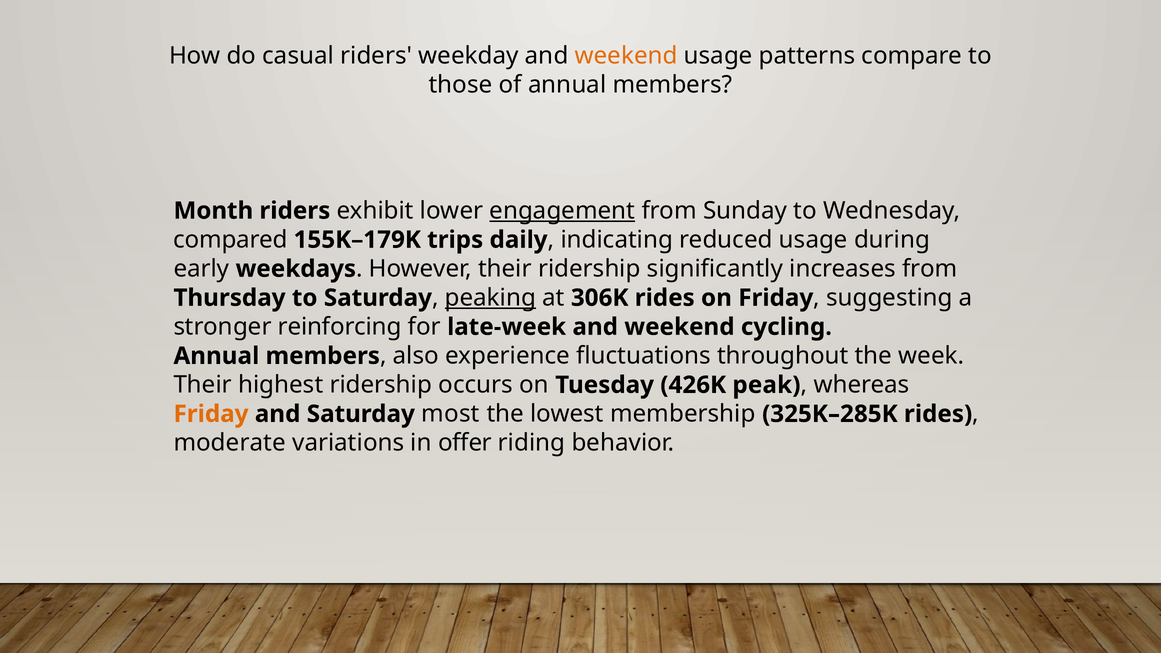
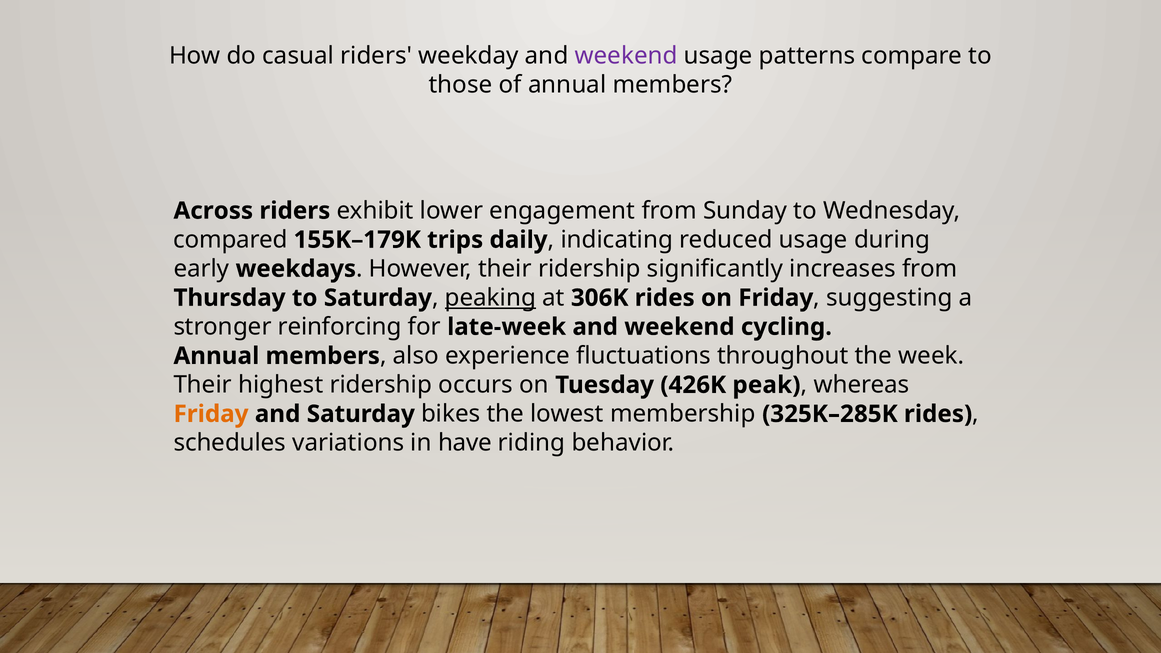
weekend colour: orange -> purple (626, 56)
Month: Month -> Across (213, 211)
engagement underline: present -> none (562, 211)
most: most -> bikes (451, 414)
moderate: moderate -> schedules (230, 443)
offer: offer -> have (465, 443)
